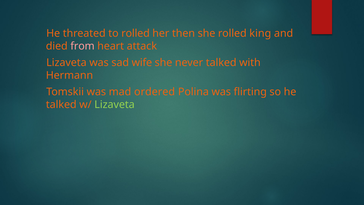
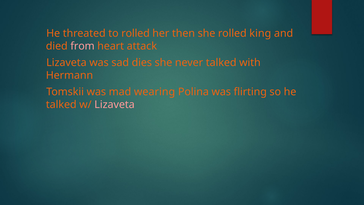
wife: wife -> dies (142, 62)
ordered: ordered -> wearing (155, 92)
Lizaveta colour: light green -> pink (115, 105)
